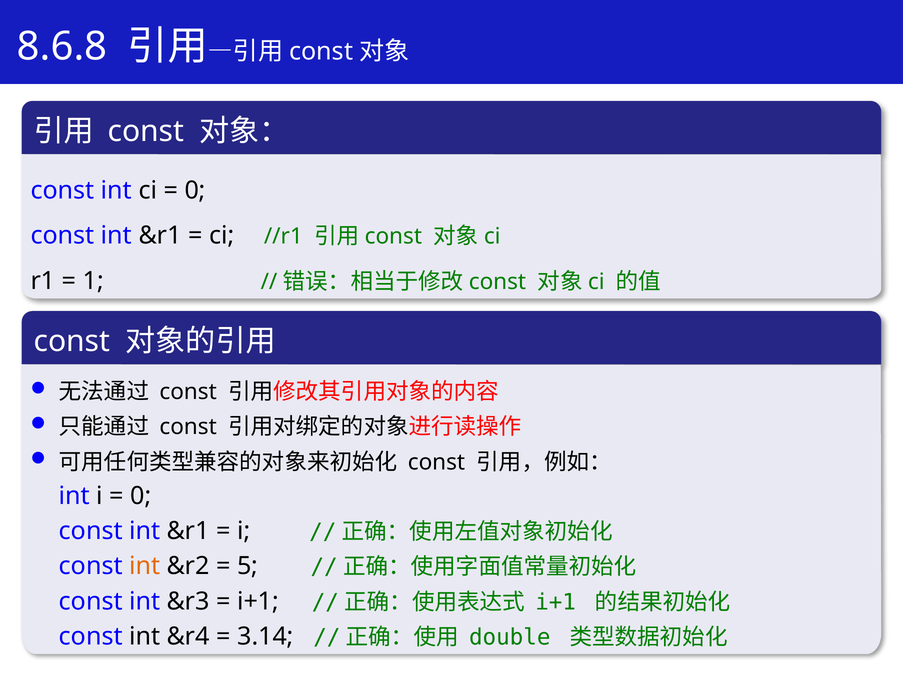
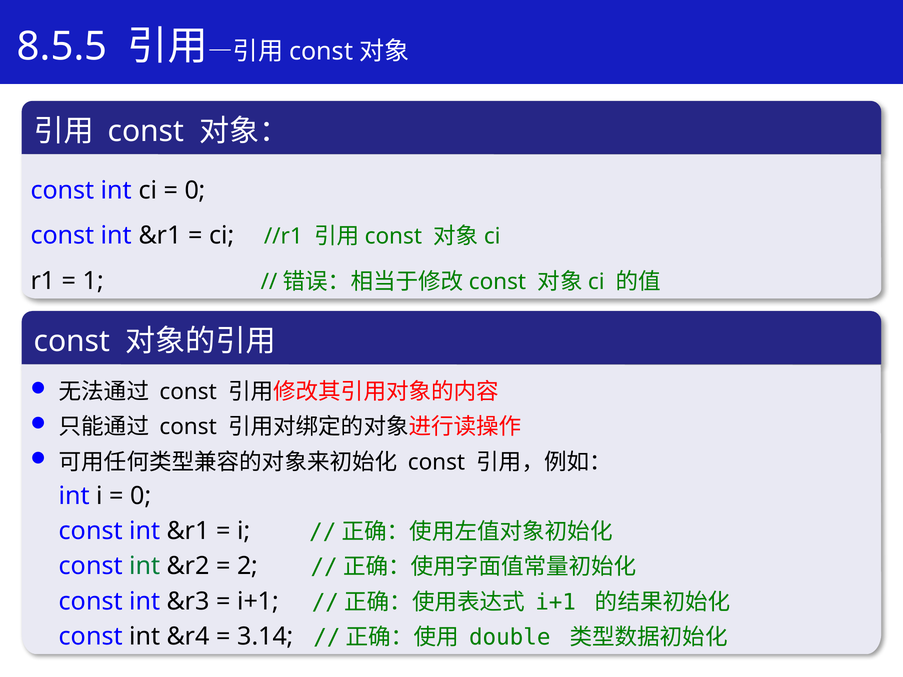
8.6.8: 8.6.8 -> 8.5.5 (62, 47)
int colour: orange -> green (145, 566)
5: 5 -> 2 (248, 566)
